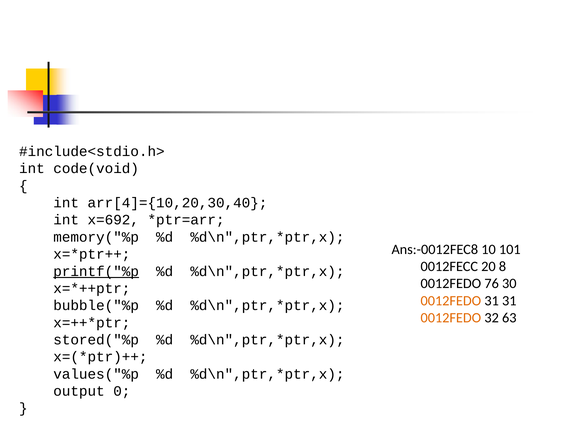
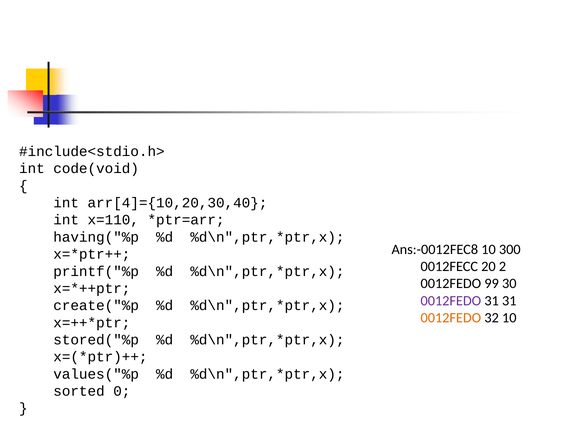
x=692: x=692 -> x=110 (113, 220)
memory("%p: memory("%p -> having("%p (96, 237)
101: 101 -> 300 (510, 250)
8: 8 -> 2 (502, 267)
printf("%p underline: present -> none (96, 271)
76: 76 -> 99 (492, 284)
0012FEDO colour: orange -> purple (451, 301)
bubble("%p: bubble("%p -> create("%p (96, 306)
32 63: 63 -> 10 (509, 318)
output: output -> sorted (79, 391)
